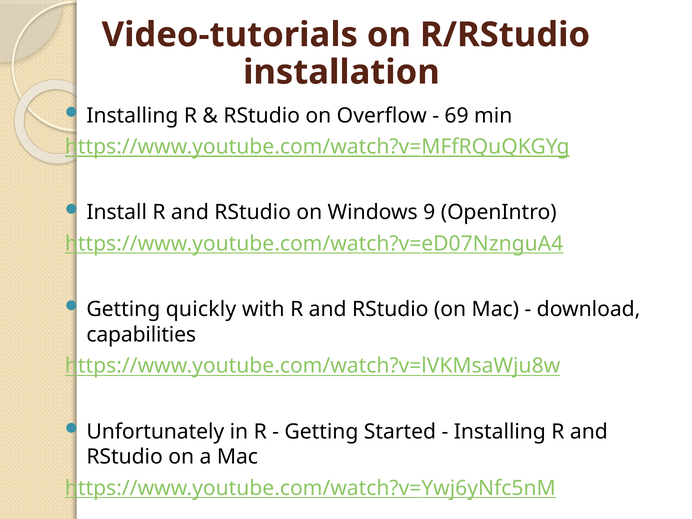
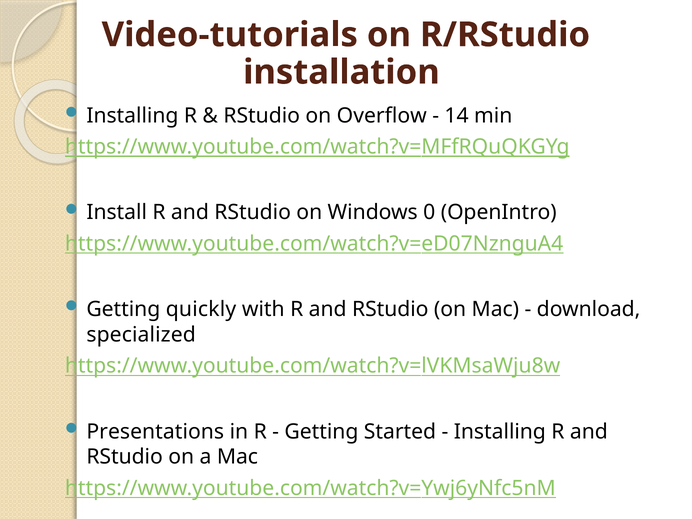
69: 69 -> 14 (457, 116)
9: 9 -> 0 (429, 212)
capabilities: capabilities -> specialized (141, 335)
Unfortunately: Unfortunately -> Presentations (155, 432)
